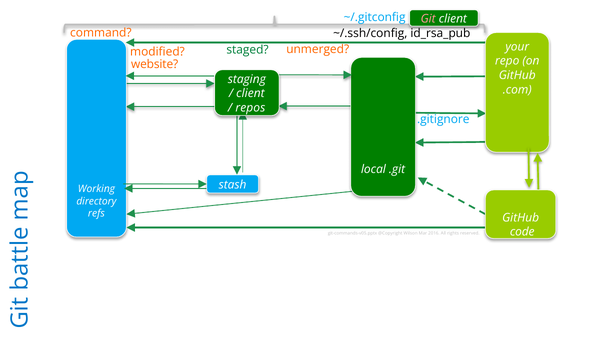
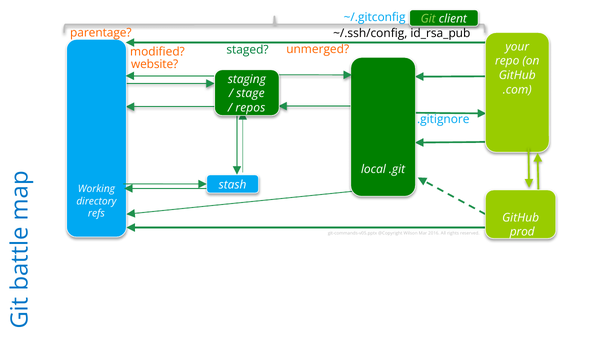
Git colour: pink -> light green (428, 19)
command: command -> parentage (101, 33)
client: client -> stage (250, 93)
code: code -> prod (522, 232)
